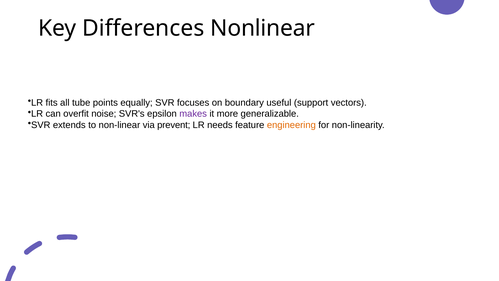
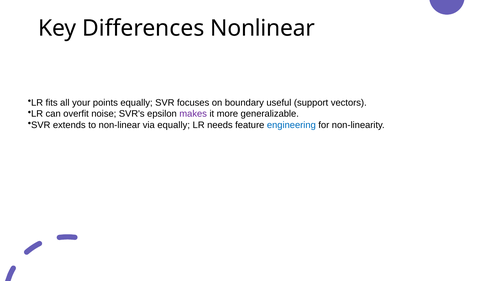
tube: tube -> your (81, 102)
via prevent: prevent -> equally (174, 125)
engineering colour: orange -> blue (291, 125)
